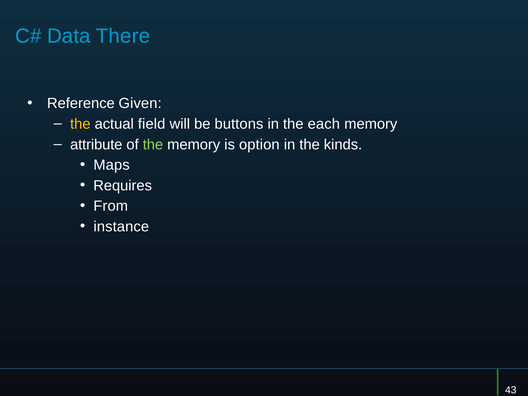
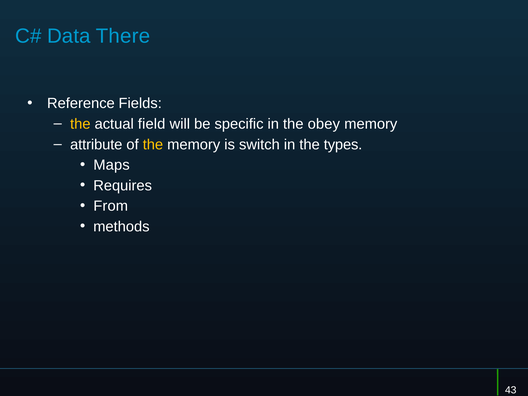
Given: Given -> Fields (140, 103)
buttons: buttons -> specific (239, 124)
each: each -> obey (324, 124)
the colour: light green -> yellow (153, 144)
option: option -> switch (259, 144)
kinds: kinds -> types (343, 144)
instance: instance -> methods (121, 227)
